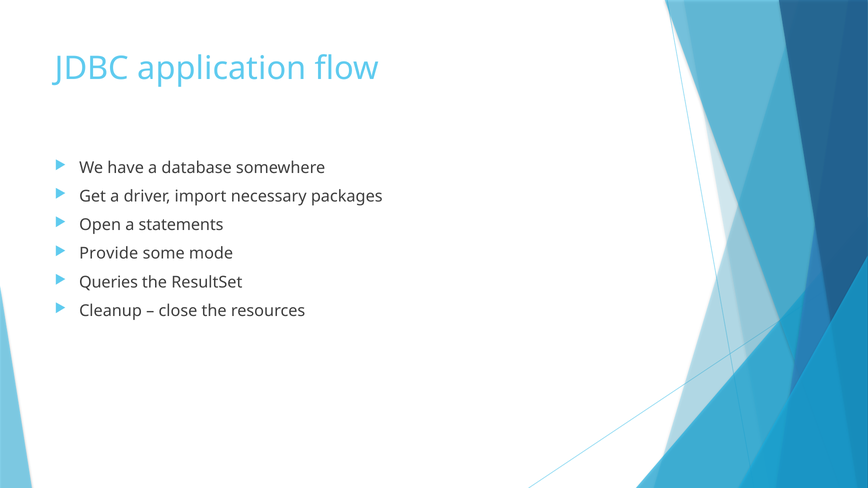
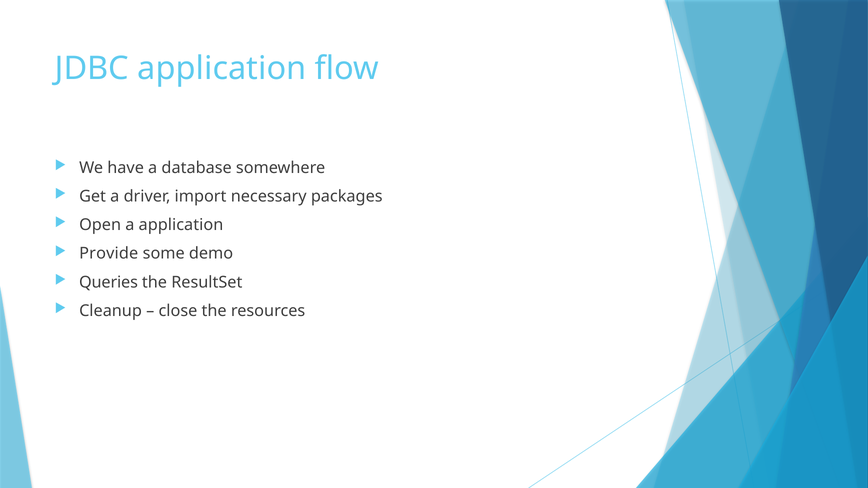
a statements: statements -> application (181, 225)
mode: mode -> demo (211, 254)
